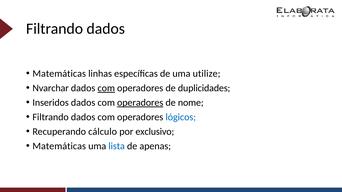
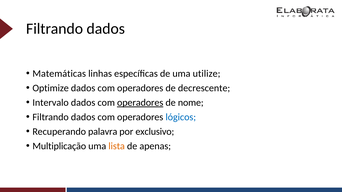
Nvarchar: Nvarchar -> Optimize (51, 88)
com underline: present -> none (106, 88)
duplicidades: duplicidades -> decrescente (204, 88)
Inseridos: Inseridos -> Intervalo (51, 103)
cálculo: cálculo -> palavra (103, 132)
Matemáticas: Matemáticas -> Multiplicação (59, 146)
lista colour: blue -> orange (117, 146)
